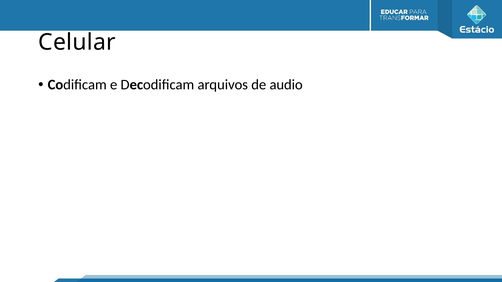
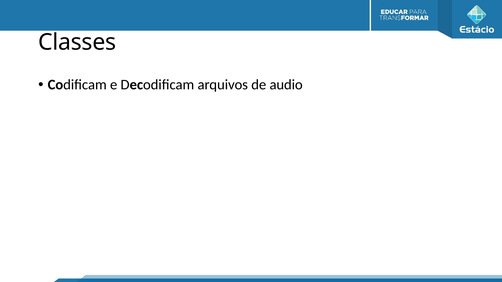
Celular: Celular -> Classes (77, 42)
